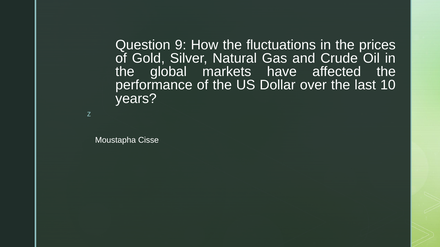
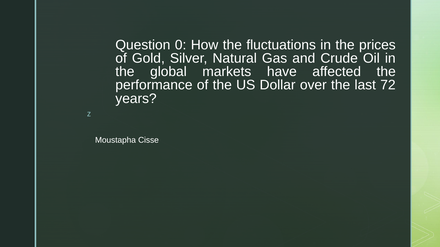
9: 9 -> 0 (181, 45)
10: 10 -> 72 (388, 85)
